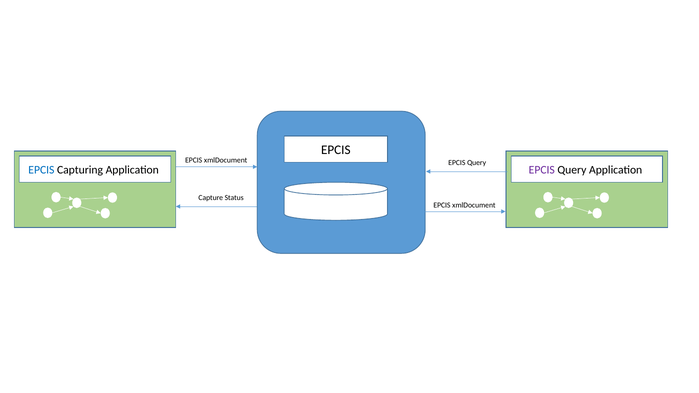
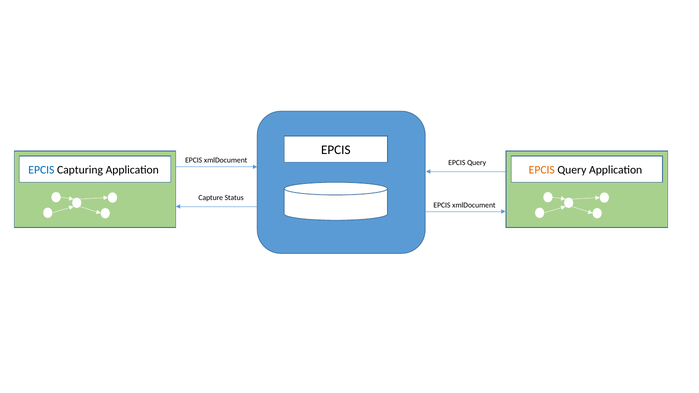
EPCIS colour: purple -> orange (542, 170)
